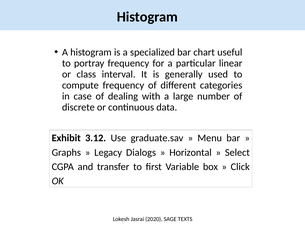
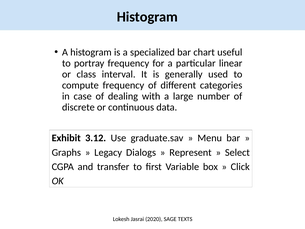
Horizontal: Horizontal -> Represent (190, 152)
